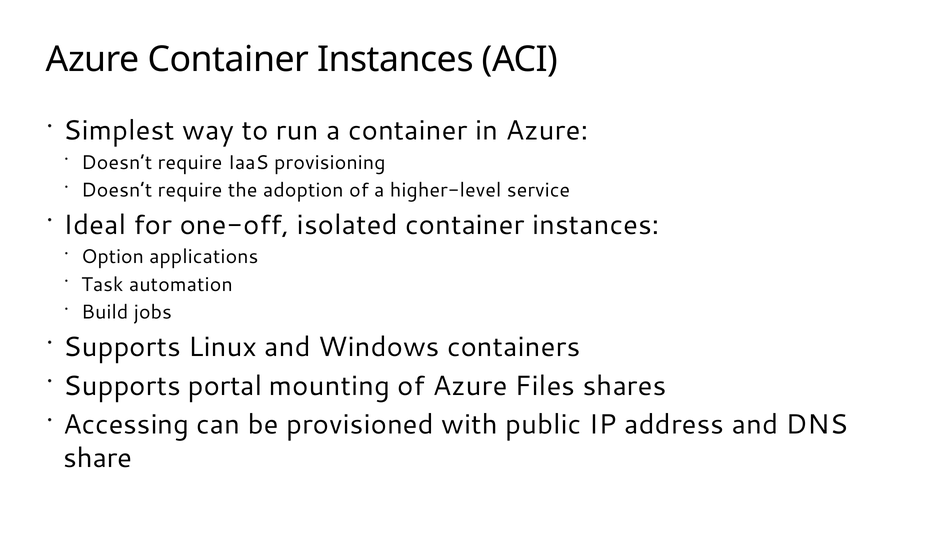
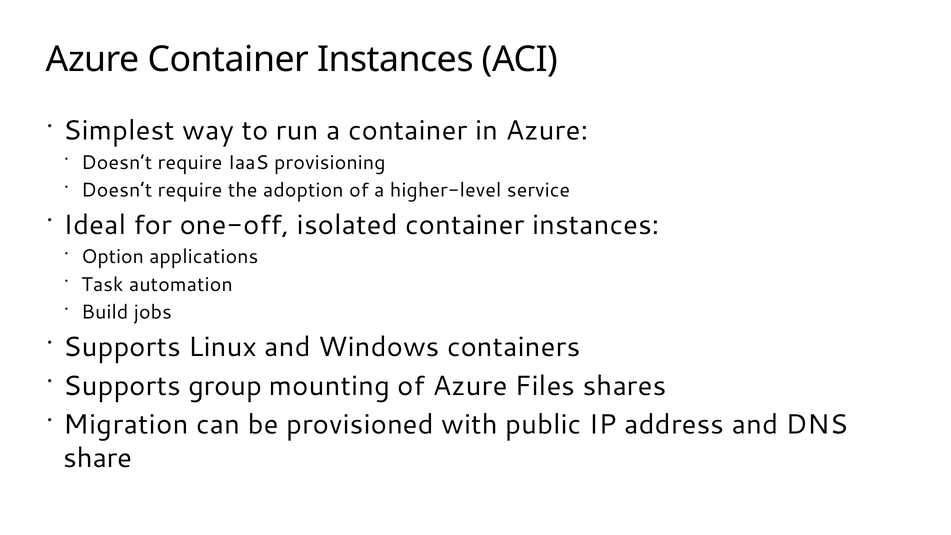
portal: portal -> group (225, 386)
Accessing: Accessing -> Migration (126, 425)
